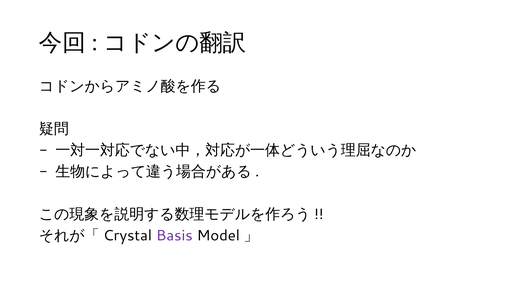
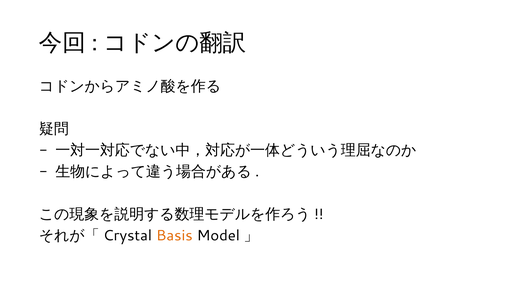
Basis colour: purple -> orange (174, 236)
